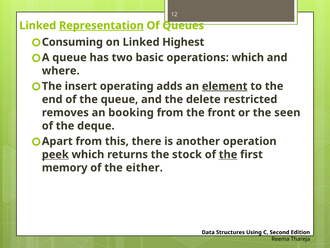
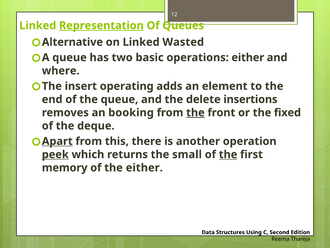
Consuming: Consuming -> Alternative (72, 42)
Highest: Highest -> Wasted (183, 42)
operations which: which -> either (248, 57)
element underline: present -> none (225, 86)
restricted: restricted -> insertions (250, 99)
the underline: none -> present (195, 112)
seen: seen -> fixed (287, 112)
Apart underline: none -> present (57, 141)
stock: stock -> small (187, 154)
